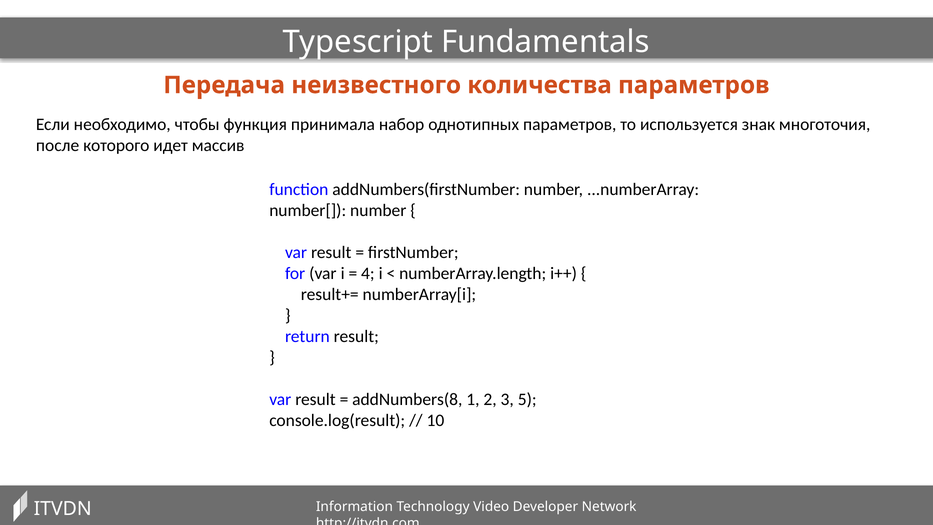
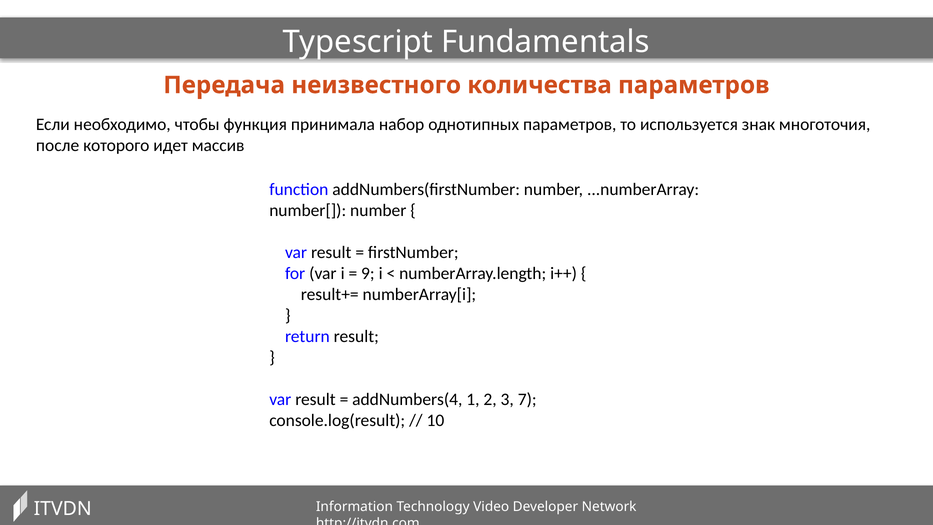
4: 4 -> 9 (368, 273)
addNumbers(8: addNumbers(8 -> addNumbers(4 (407, 399)
5: 5 -> 7 (527, 399)
